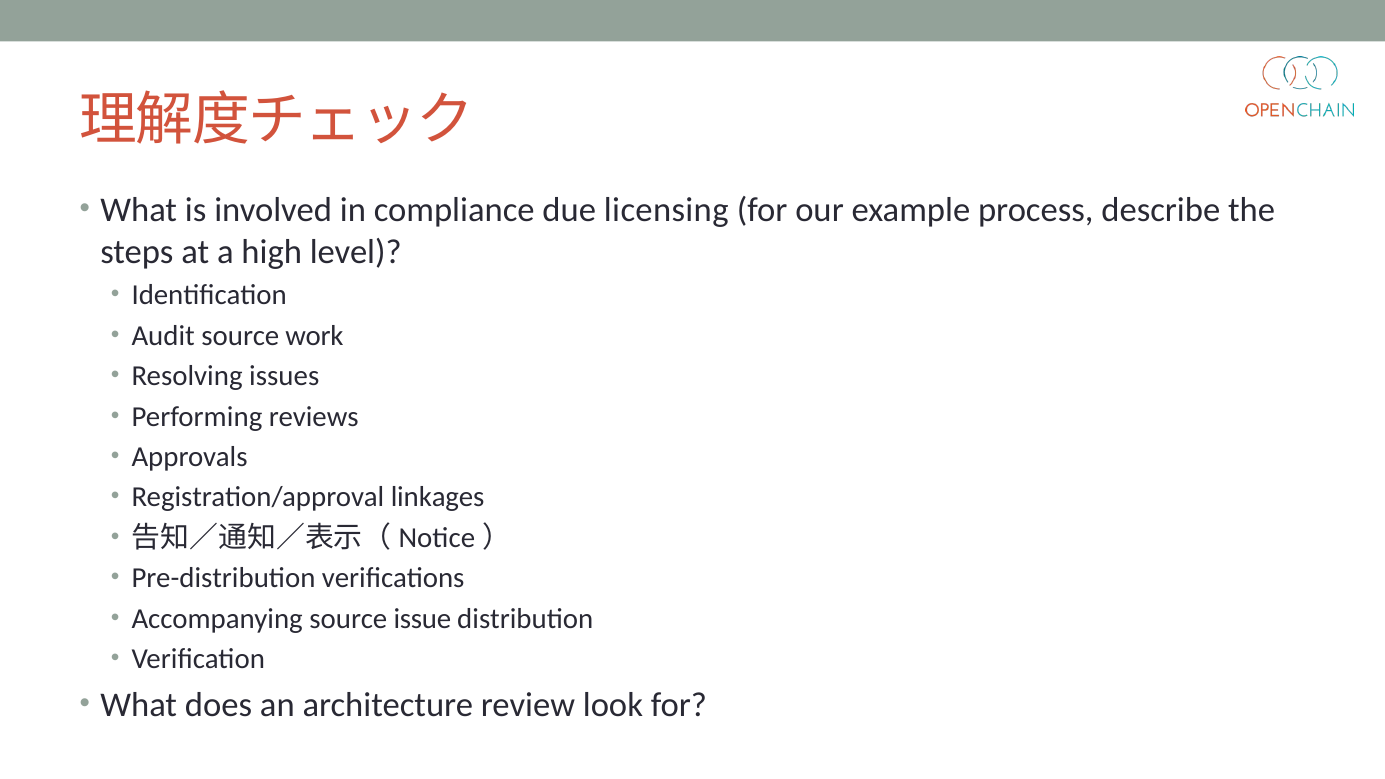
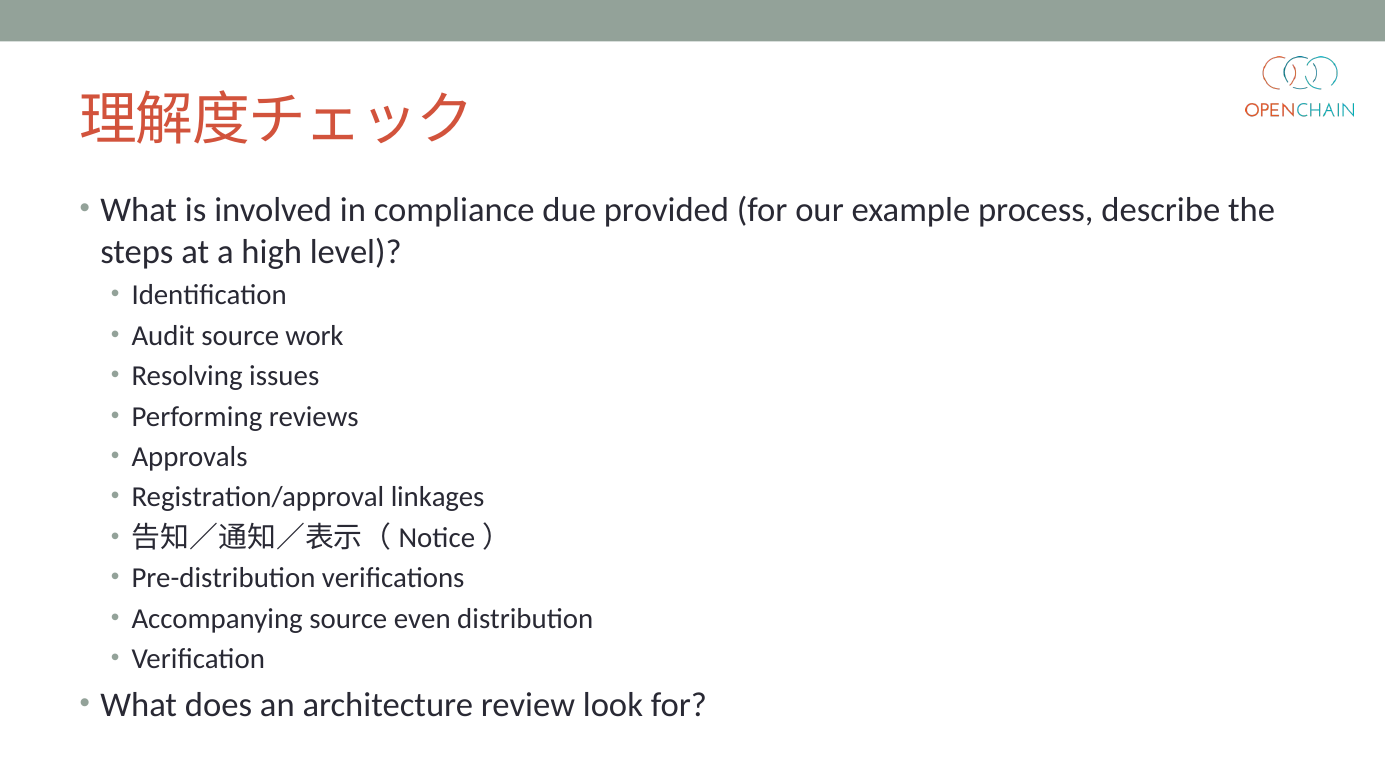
licensing: licensing -> provided (666, 210)
issue: issue -> even (422, 619)
